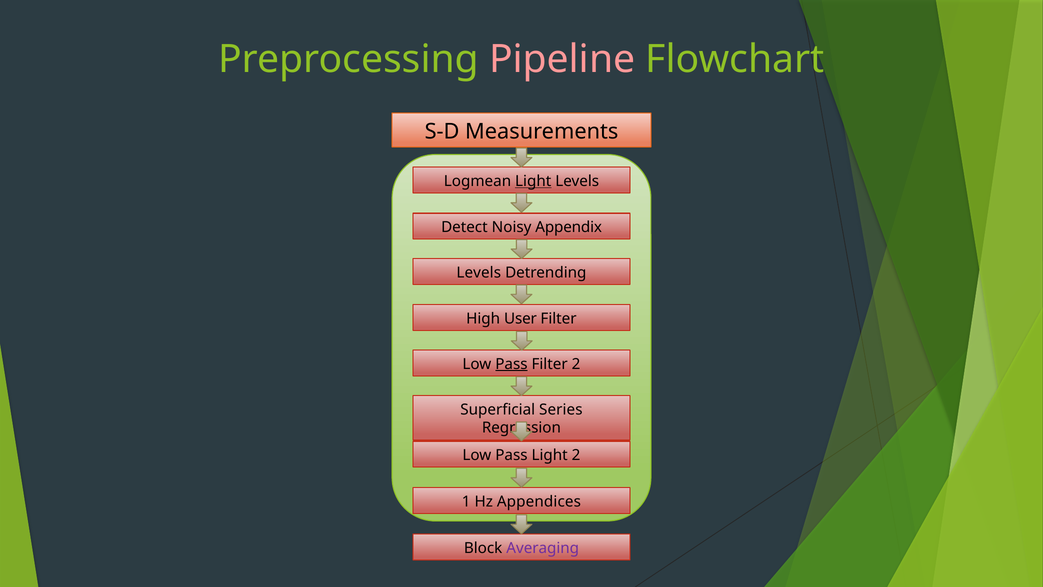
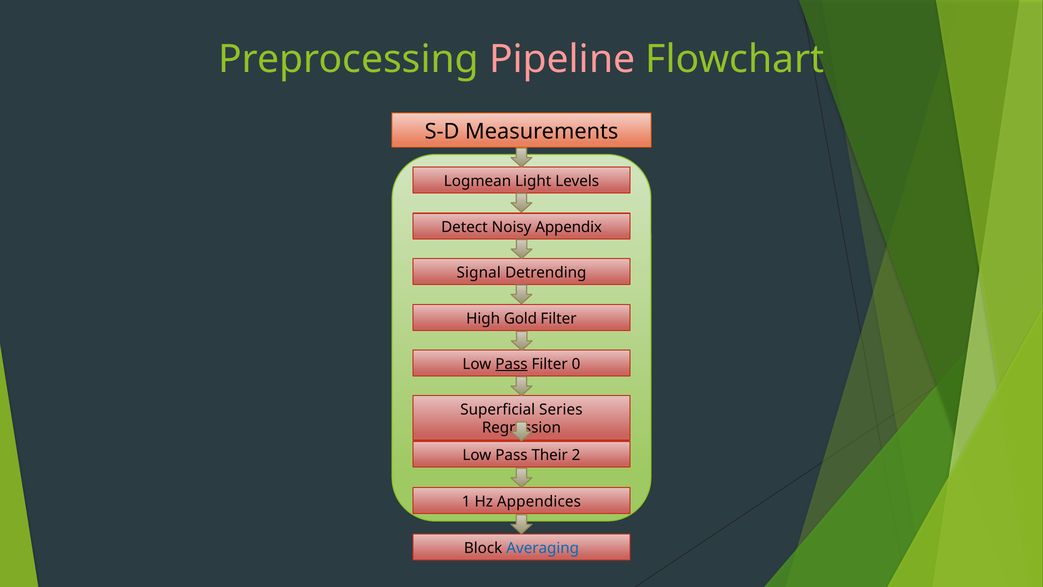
Light underline: present -> none (533, 181)
Levels: Levels -> Signal (479, 272)
User: User -> Gold (520, 318)
Filter 2: 2 -> 0 (576, 364)
Pass Light: Light -> Their (550, 455)
Averaging colour: purple -> blue (543, 548)
